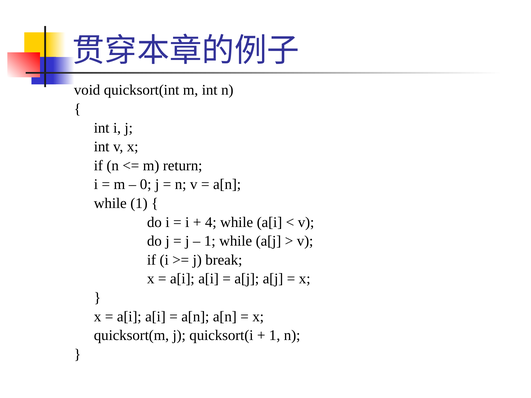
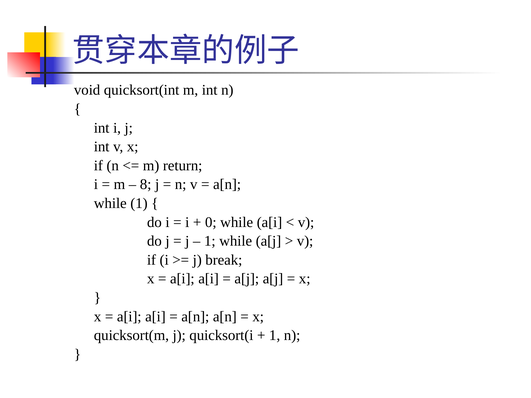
0: 0 -> 8 (146, 185)
4: 4 -> 0 (211, 222)
